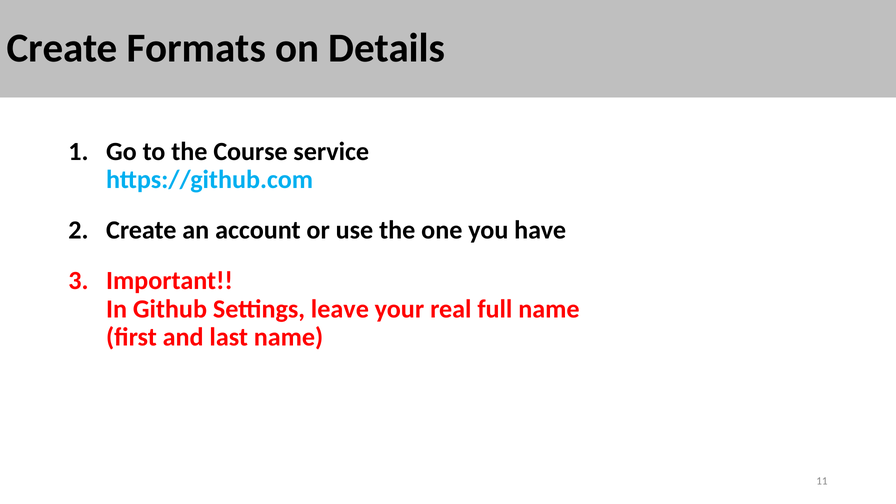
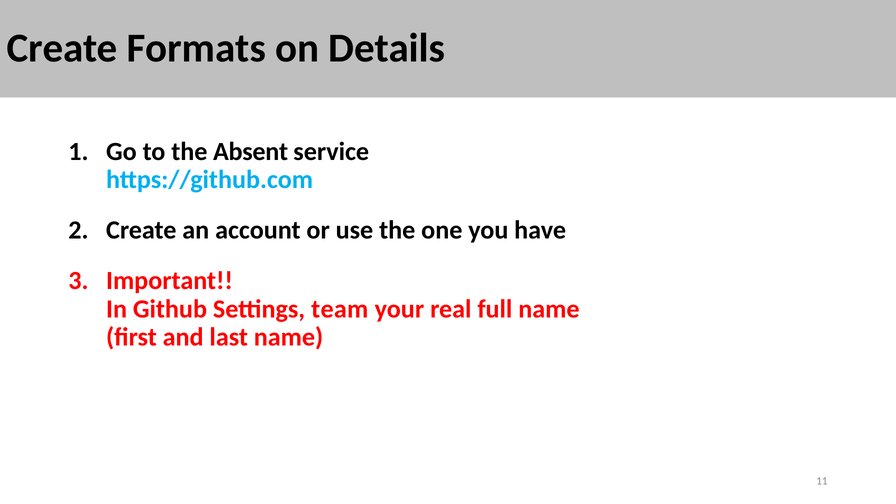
Course: Course -> Absent (251, 151)
leave: leave -> team (340, 309)
